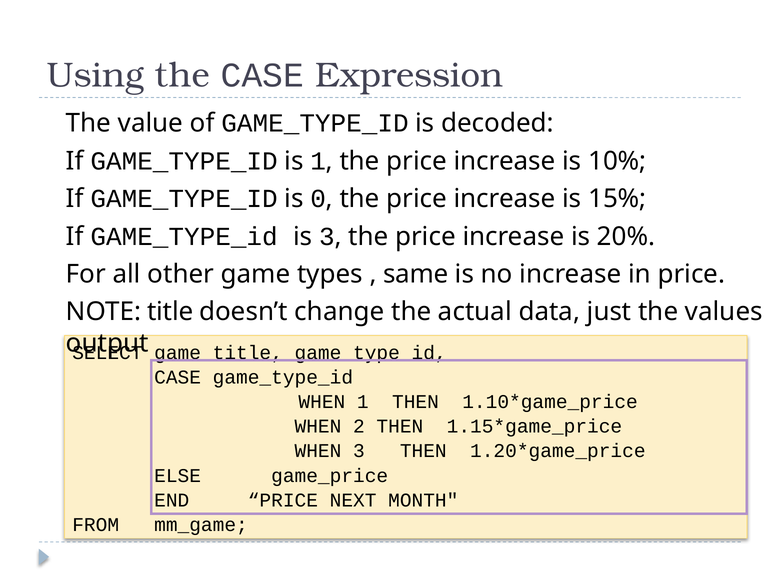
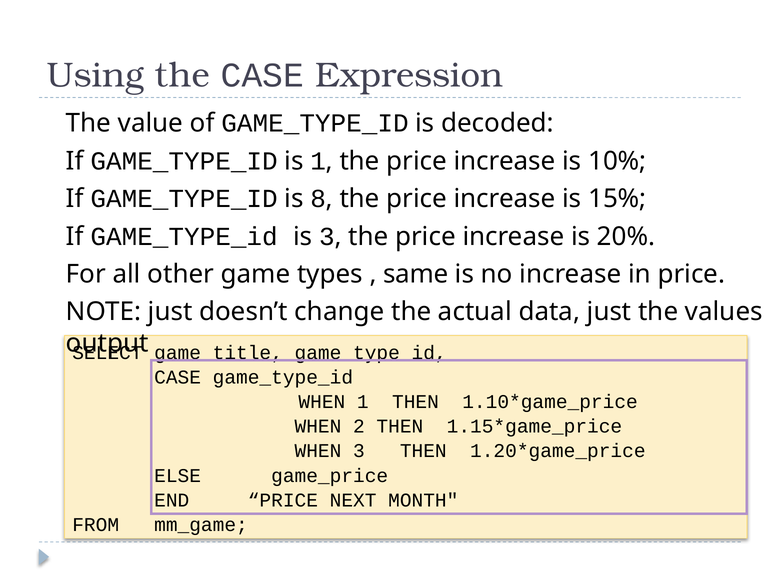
0: 0 -> 8 (318, 199)
NOTE title: title -> just (170, 312)
